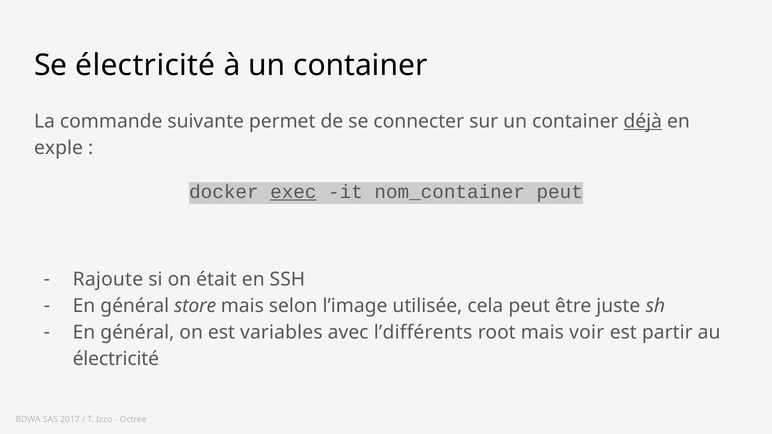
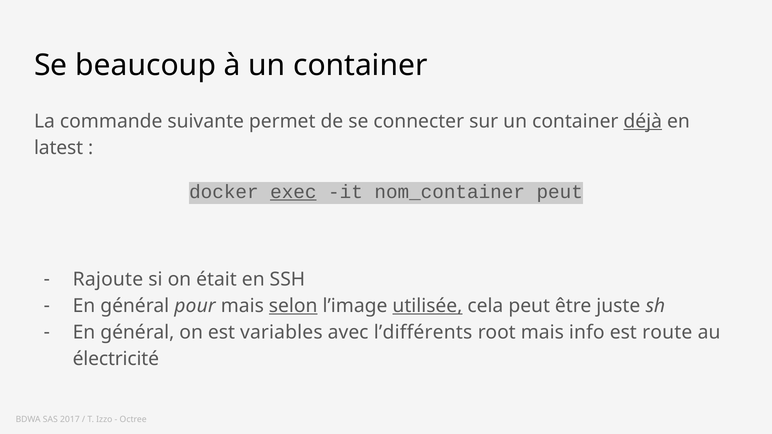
Se électricité: électricité -> beaucoup (146, 65)
exple: exple -> latest (59, 148)
store: store -> pour (195, 306)
selon underline: none -> present (293, 306)
utilisée underline: none -> present (427, 306)
voir: voir -> info (587, 333)
partir: partir -> route (667, 333)
